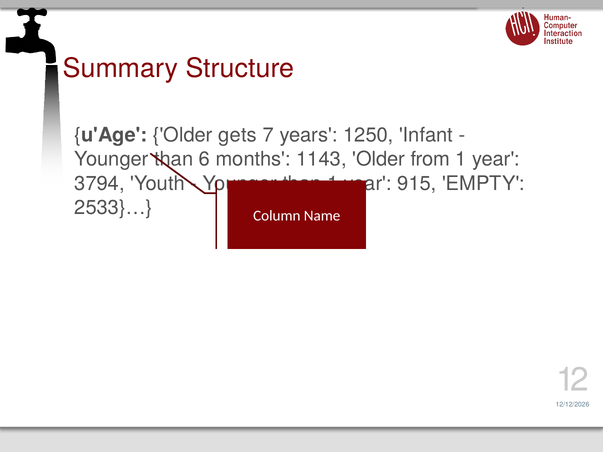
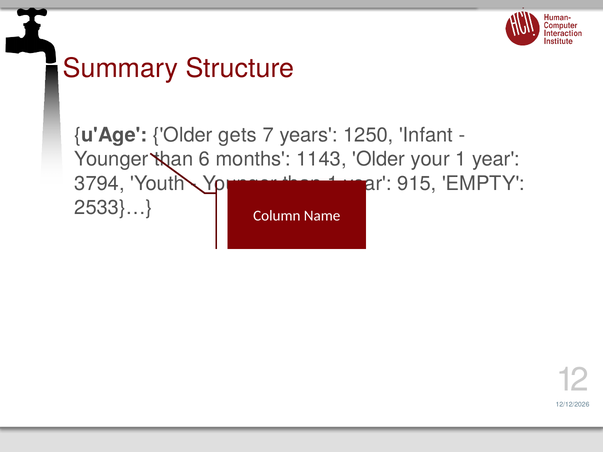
from: from -> your (430, 159)
